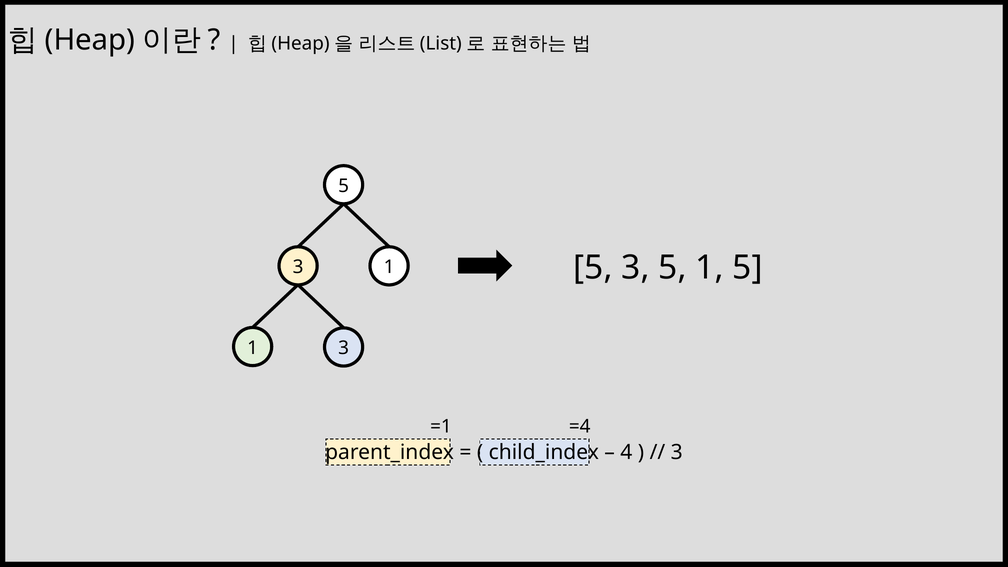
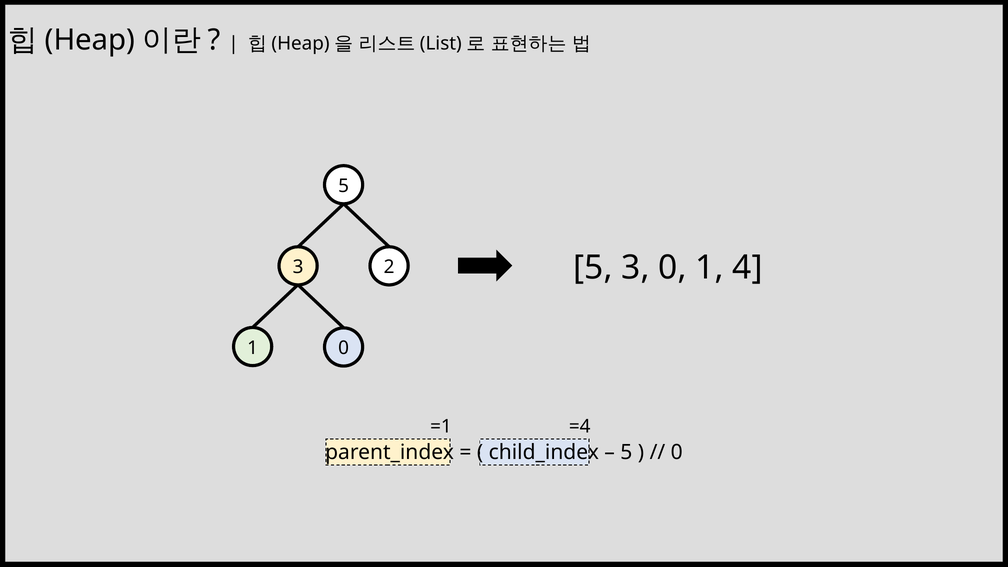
5 3 5: 5 -> 0 (673, 268)
1 5: 5 -> 4 (747, 268)
3 1: 1 -> 2 (389, 267)
1 3: 3 -> 0 (344, 348)
4: 4 -> 5 (626, 452)
3: 3 -> 0 (677, 452)
